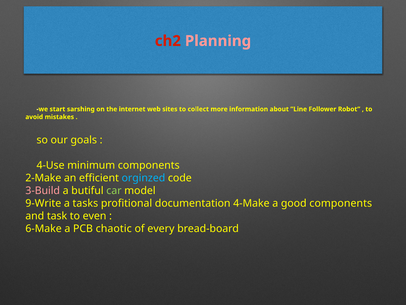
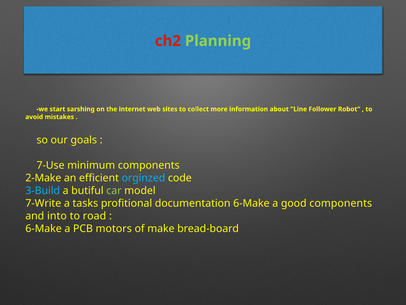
Planning colour: pink -> light green (218, 41)
4-Use: 4-Use -> 7-Use (51, 165)
3-Build colour: pink -> light blue (43, 190)
9-Write: 9-Write -> 7-Write (43, 203)
documentation 4-Make: 4-Make -> 6-Make (251, 203)
task: task -> into (57, 216)
even: even -> road (94, 216)
chaotic: chaotic -> motors (114, 228)
every: every -> make (161, 228)
